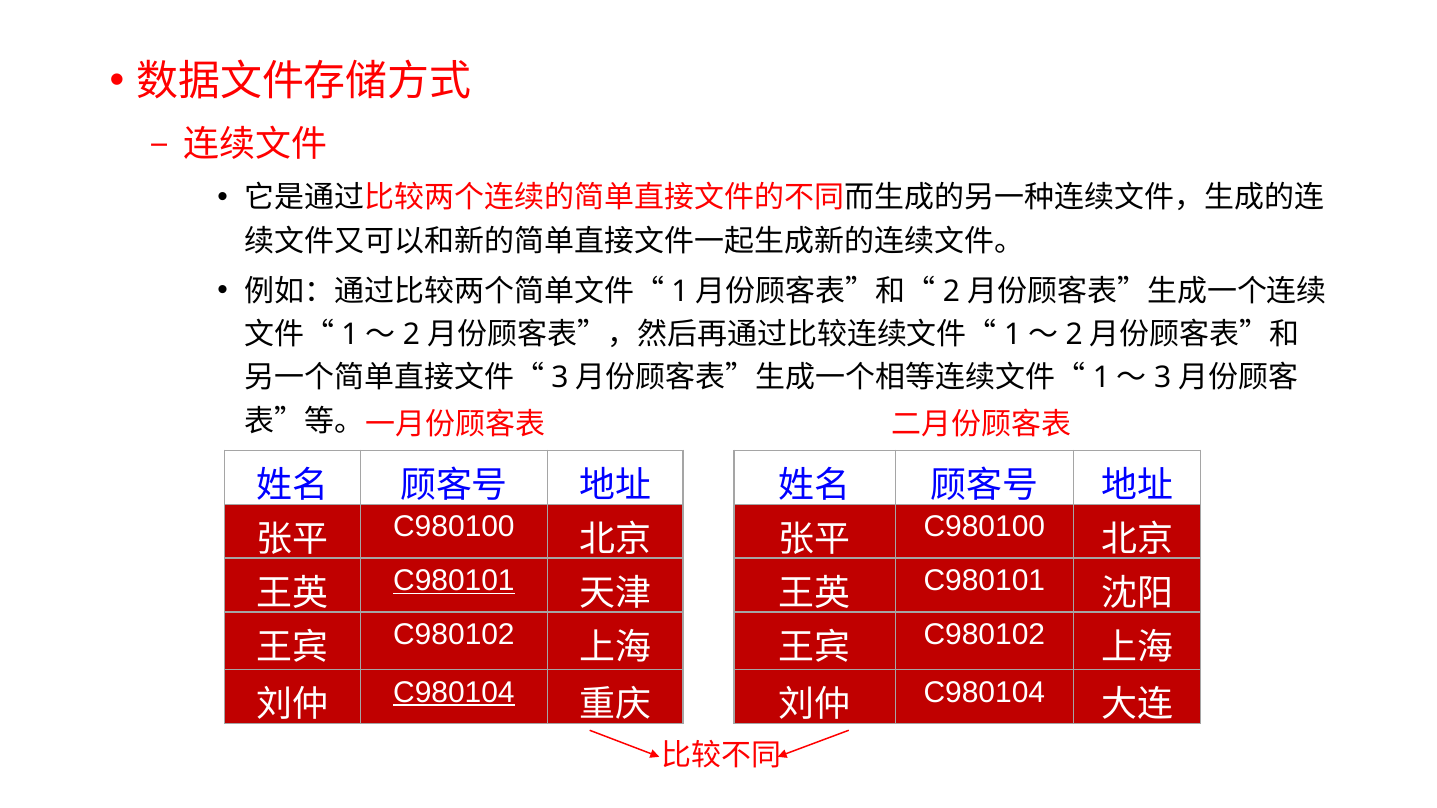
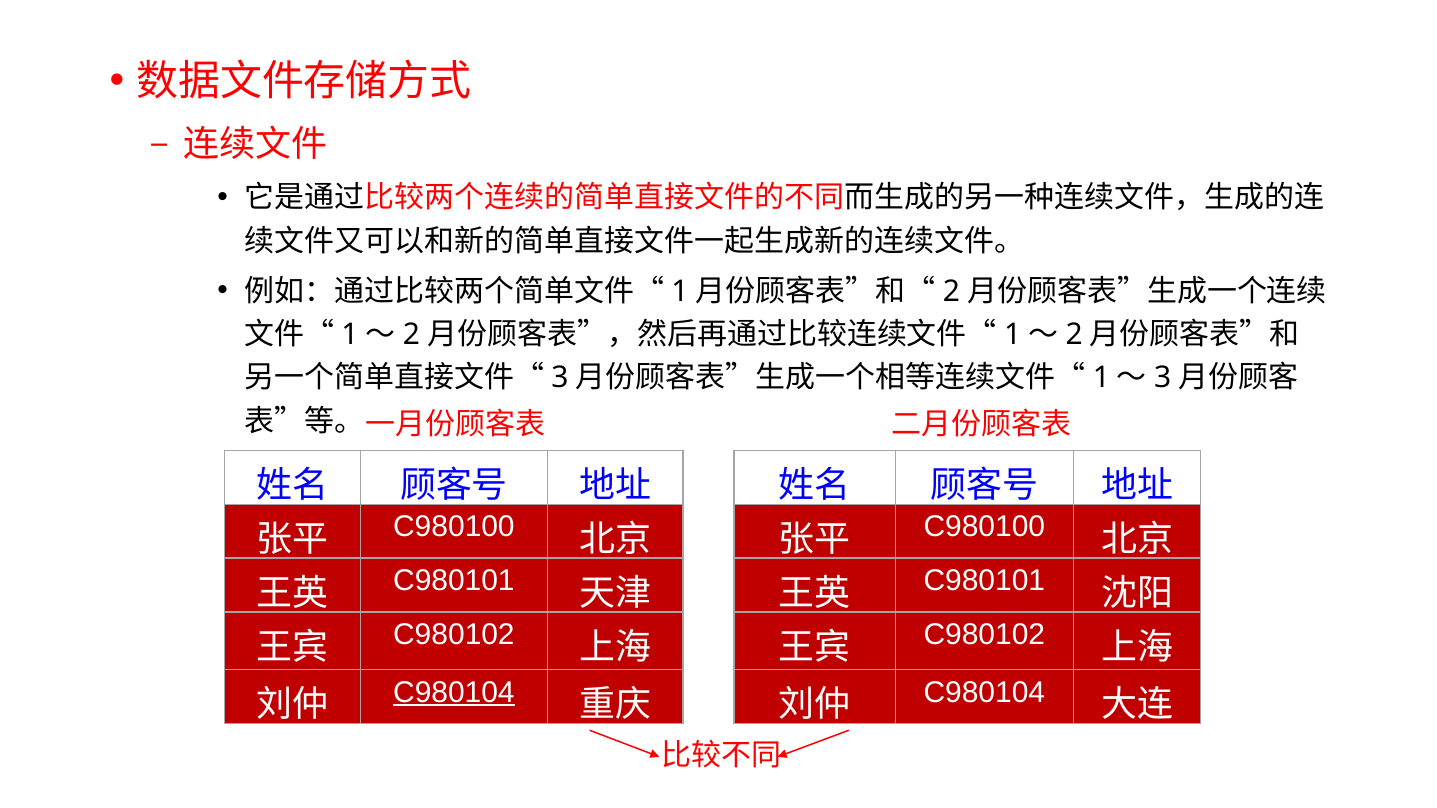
C980101 underline: present -> none (454, 581)
